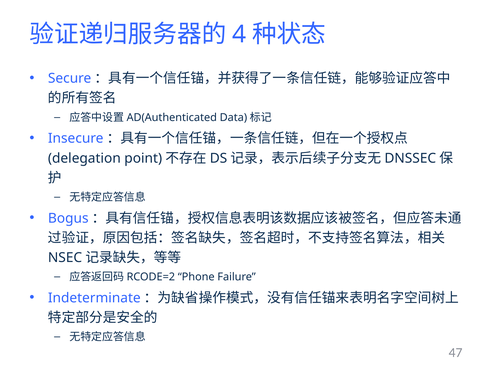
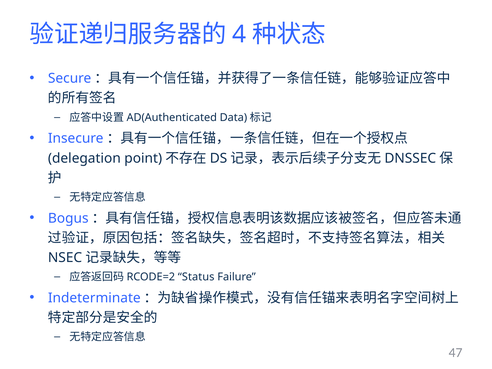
Phone: Phone -> Status (196, 277)
